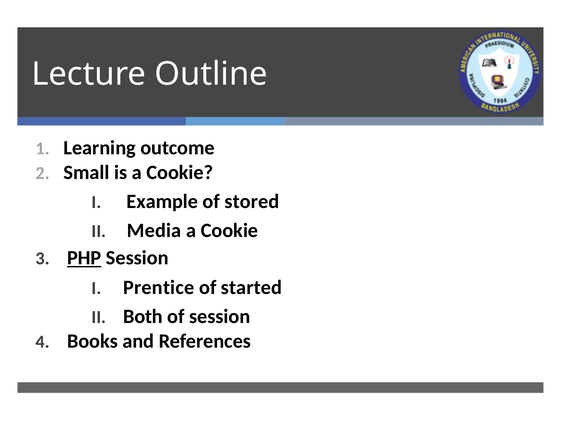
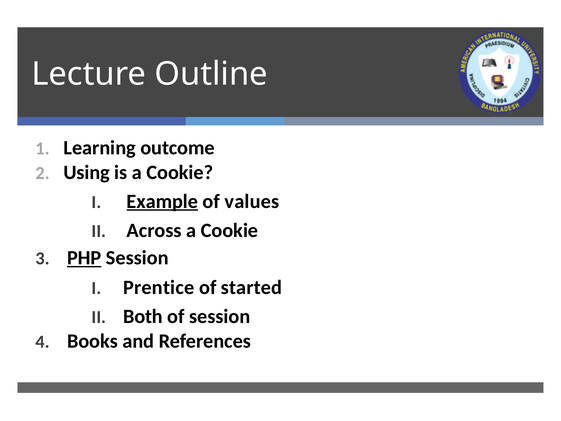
Small: Small -> Using (87, 172)
Example underline: none -> present (162, 201)
stored: stored -> values (252, 201)
Media: Media -> Across (154, 230)
